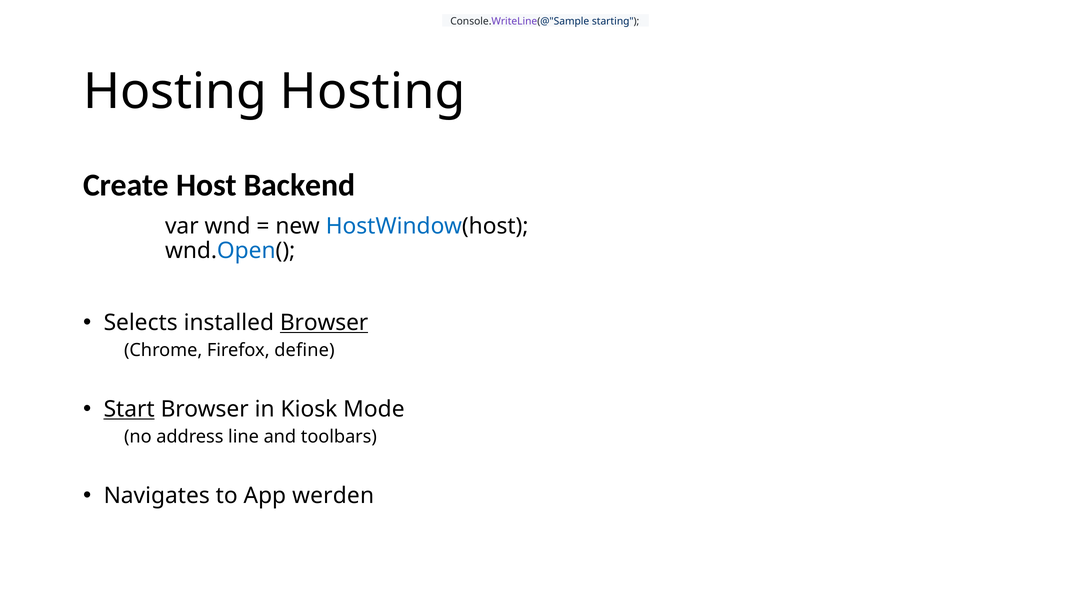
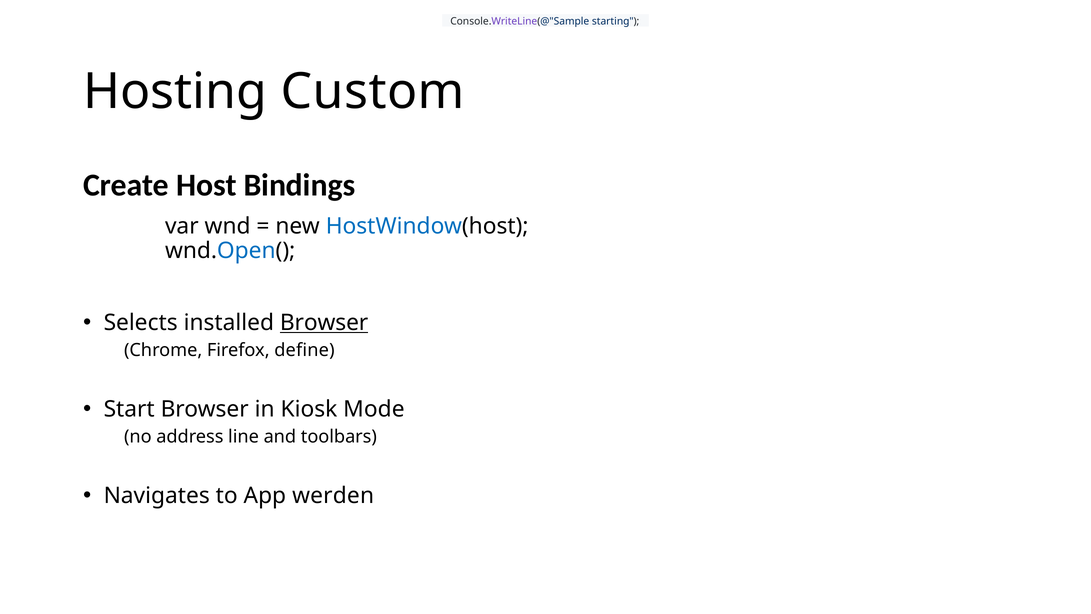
Hosting Hosting: Hosting -> Custom (373, 92)
Backend: Backend -> Bindings (299, 185)
Start underline: present -> none (129, 409)
